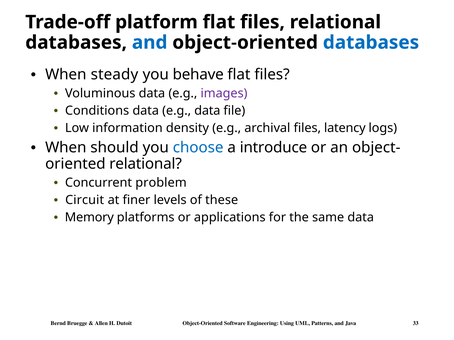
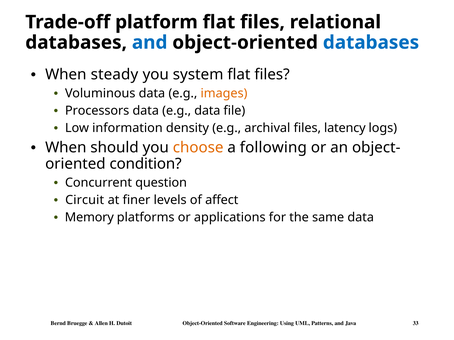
behave: behave -> system (198, 75)
images colour: purple -> orange (224, 93)
Conditions: Conditions -> Processors (97, 111)
choose colour: blue -> orange (198, 148)
introduce: introduce -> following (273, 148)
relational: relational -> condition (146, 164)
problem: problem -> question (161, 183)
these: these -> affect (222, 200)
